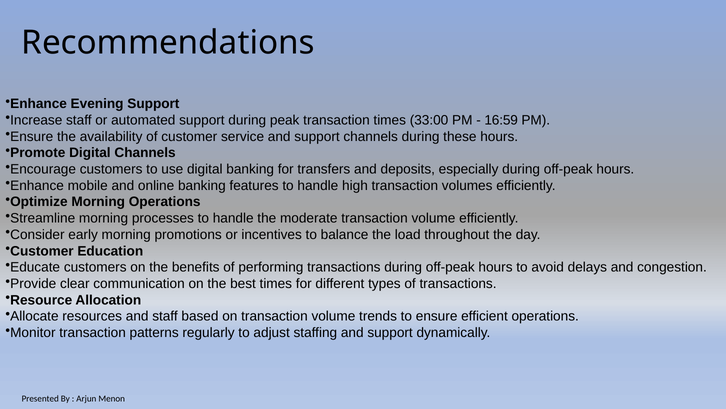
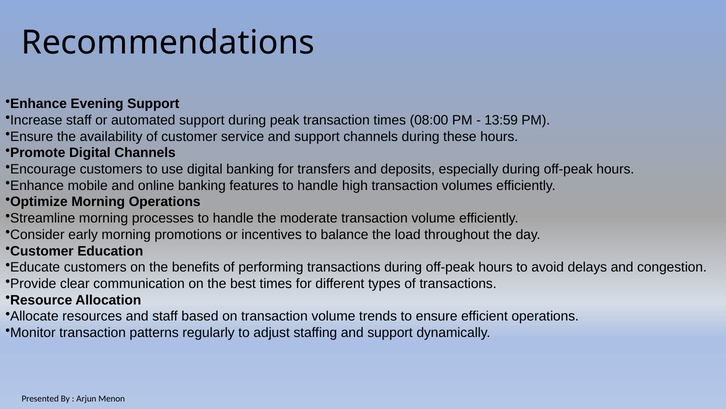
33:00: 33:00 -> 08:00 (429, 120)
16:59: 16:59 -> 13:59 (501, 120)
